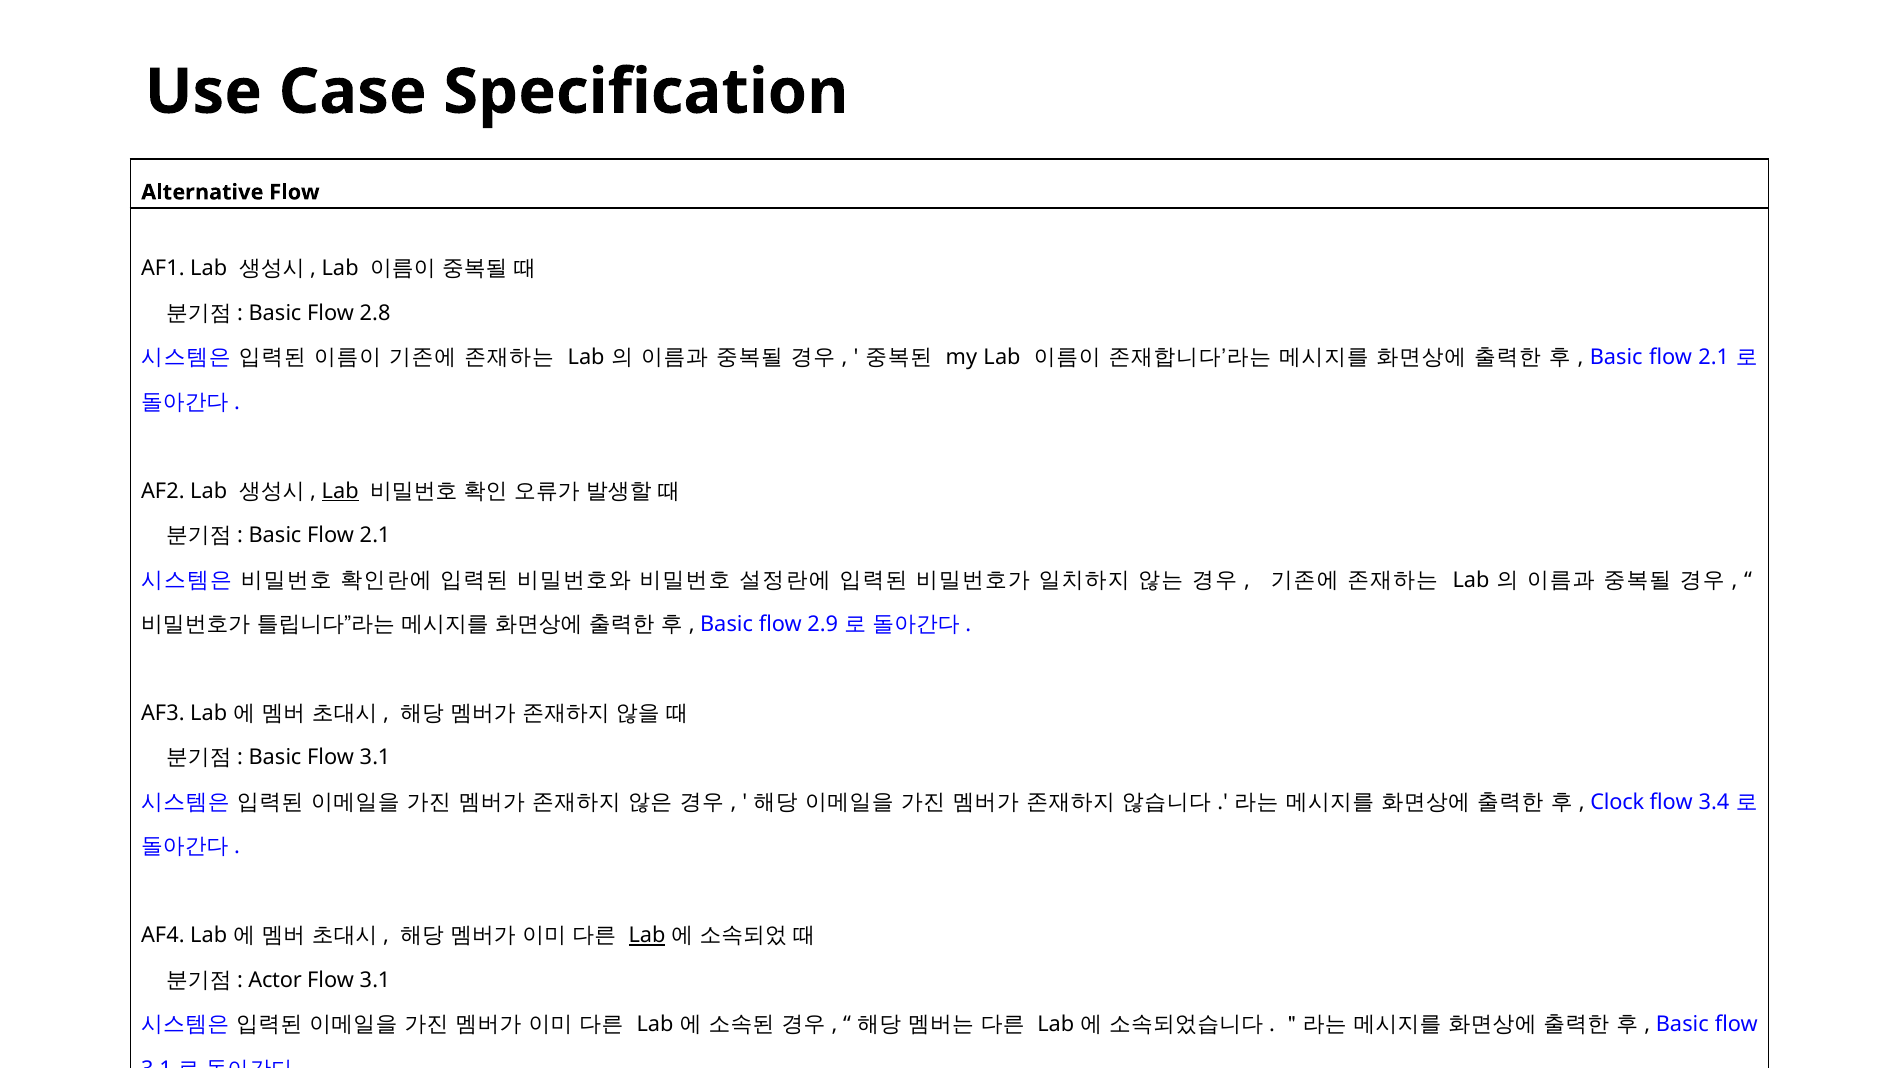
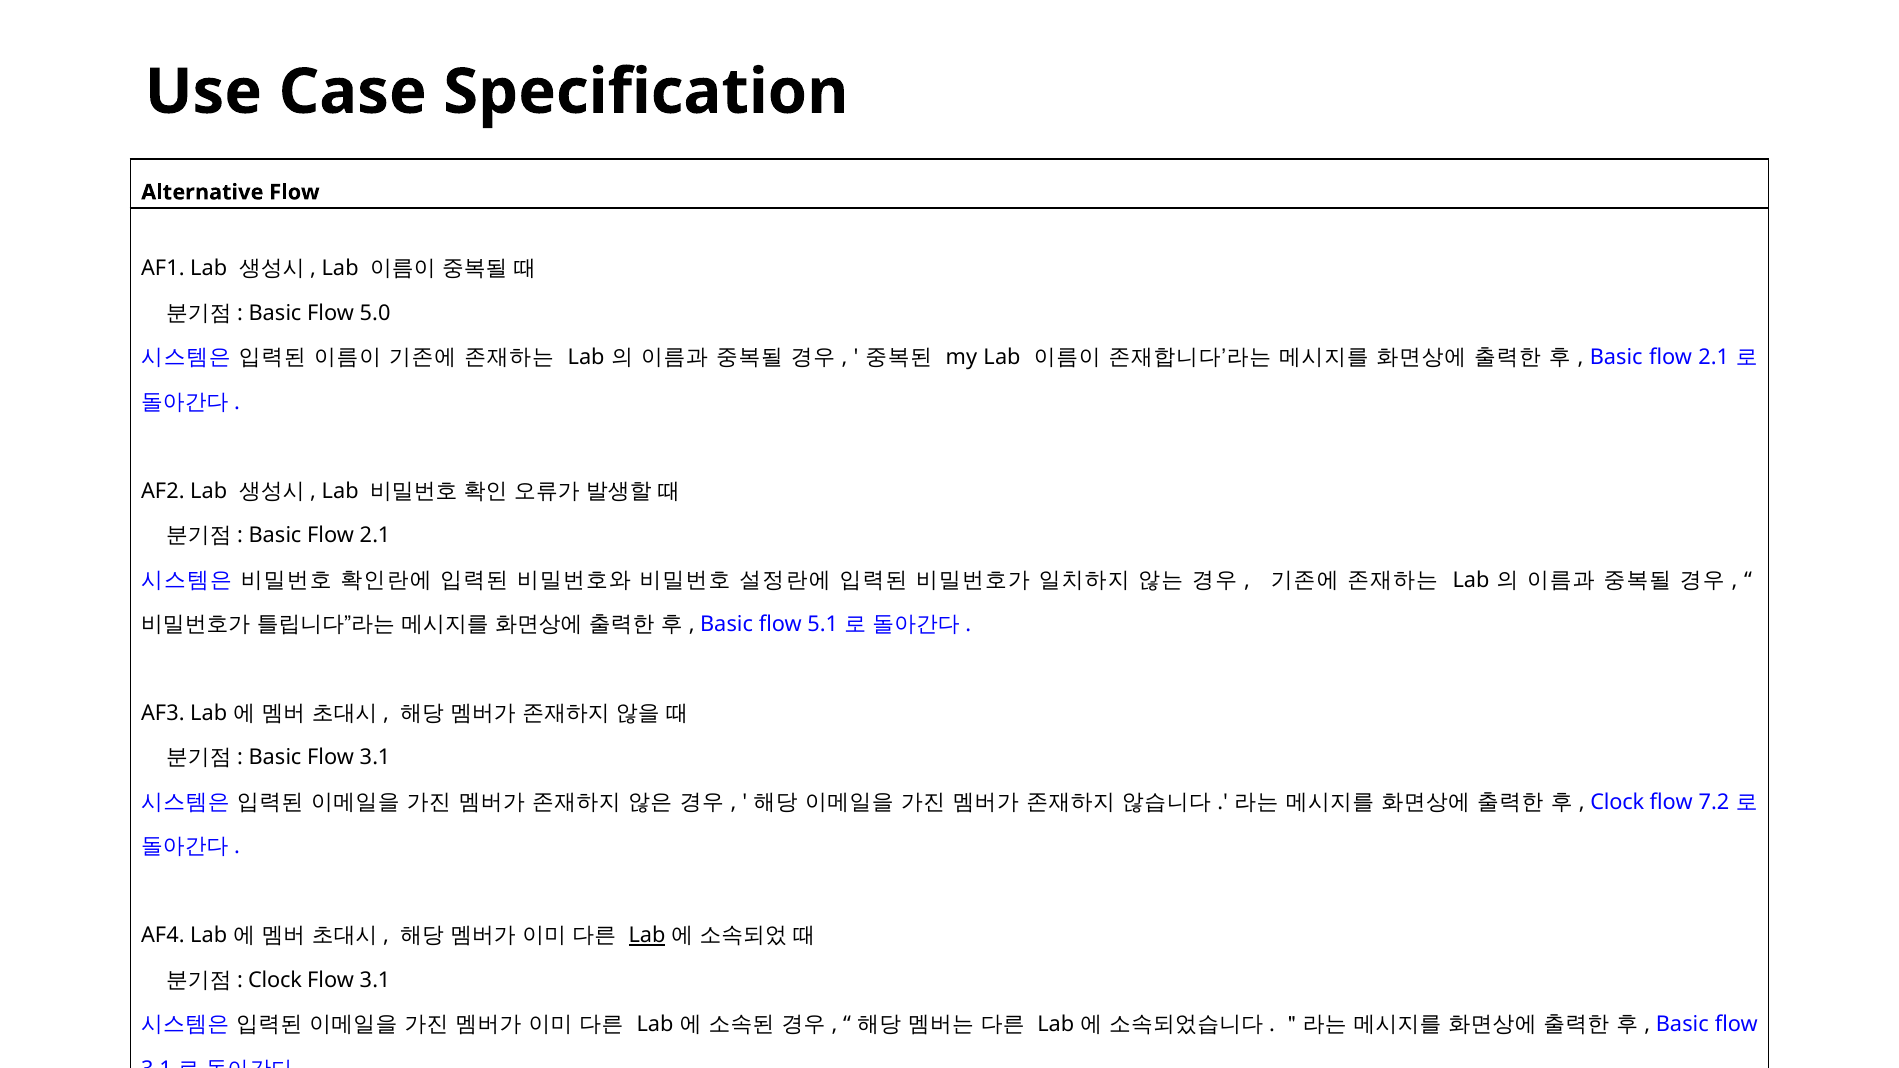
2.8: 2.8 -> 5.0 (375, 313)
Lab underline: present -> none (340, 491)
2.9: 2.9 -> 5.1 (823, 624)
3.4: 3.4 -> 7.2 (1714, 802)
Actor: Actor -> Clock (275, 980)
